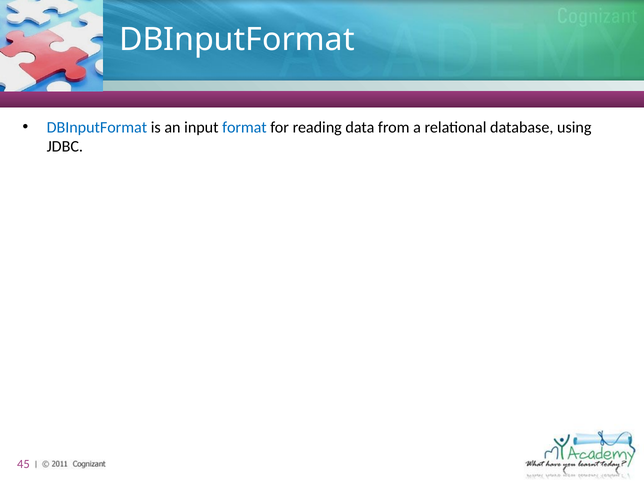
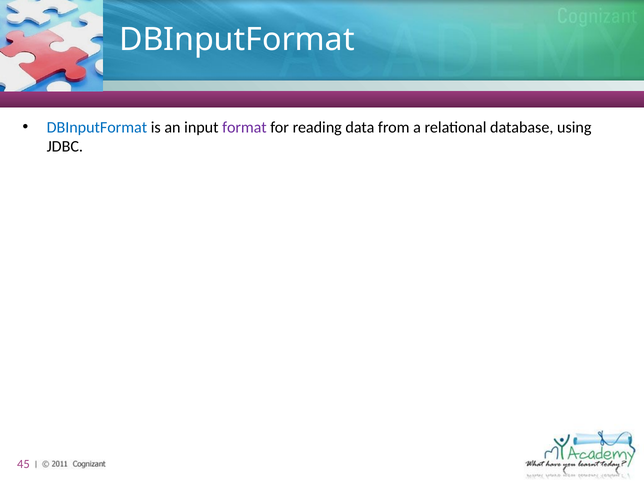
format colour: blue -> purple (244, 127)
